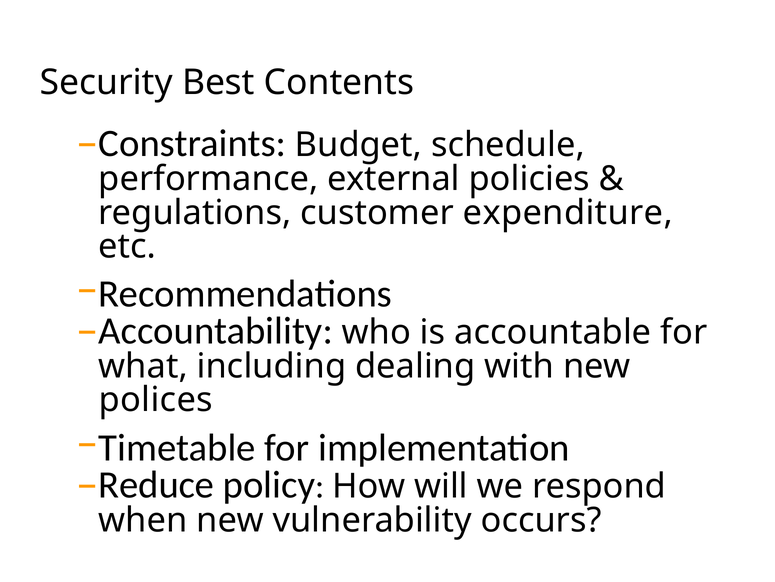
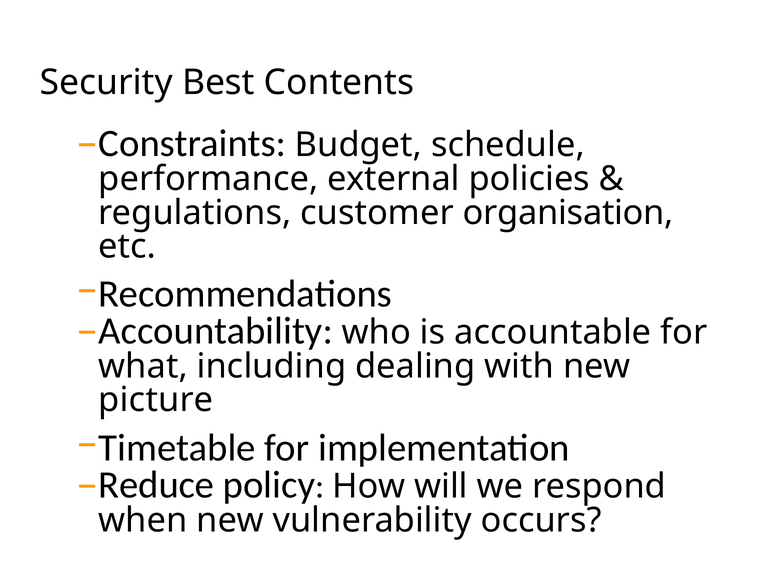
expenditure: expenditure -> organisation (568, 212)
polices: polices -> picture (156, 400)
